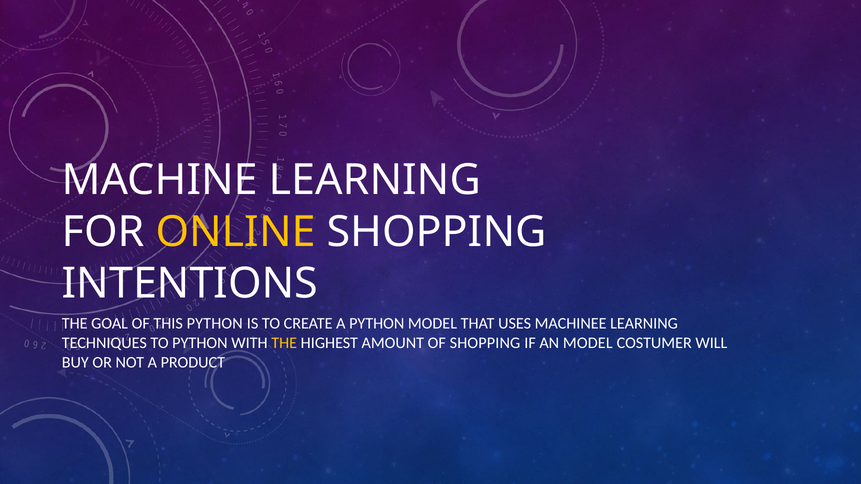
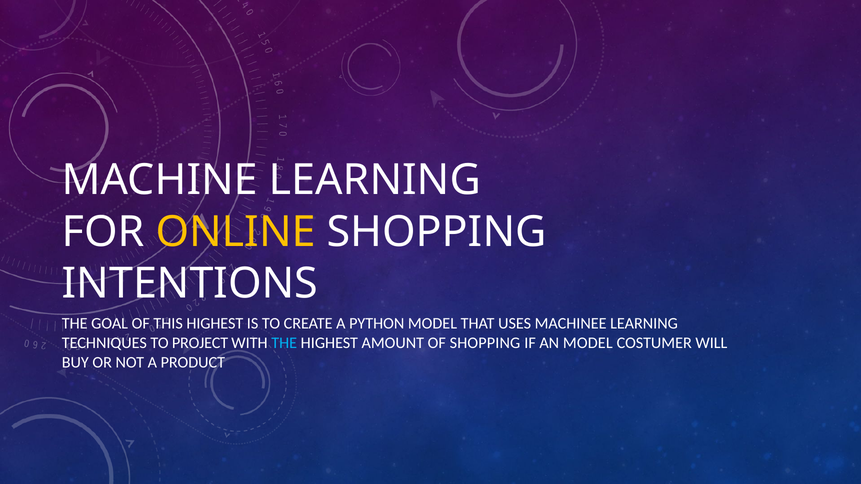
THIS PYTHON: PYTHON -> HIGHEST (215, 324)
TO PYTHON: PYTHON -> PROJECT (200, 343)
THE colour: yellow -> light blue (284, 343)
